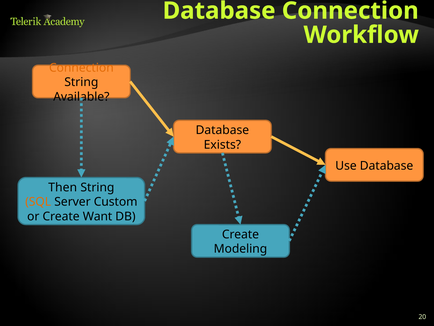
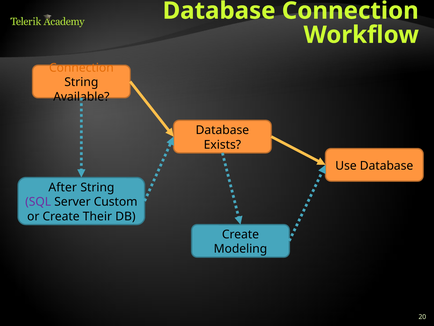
Then: Then -> After (63, 187)
SQL colour: orange -> purple (38, 202)
Want: Want -> Their (97, 216)
